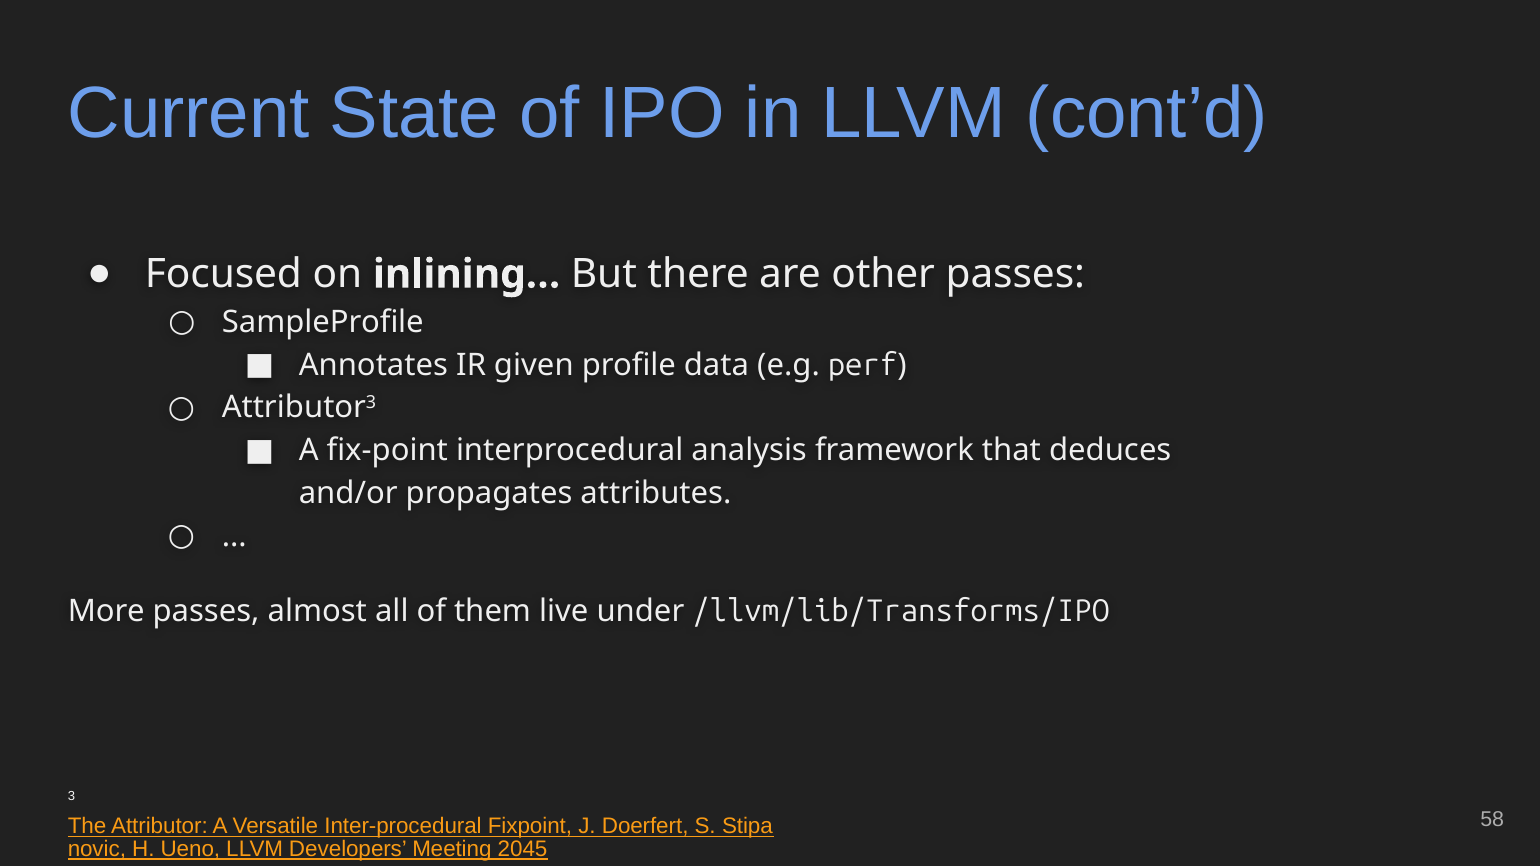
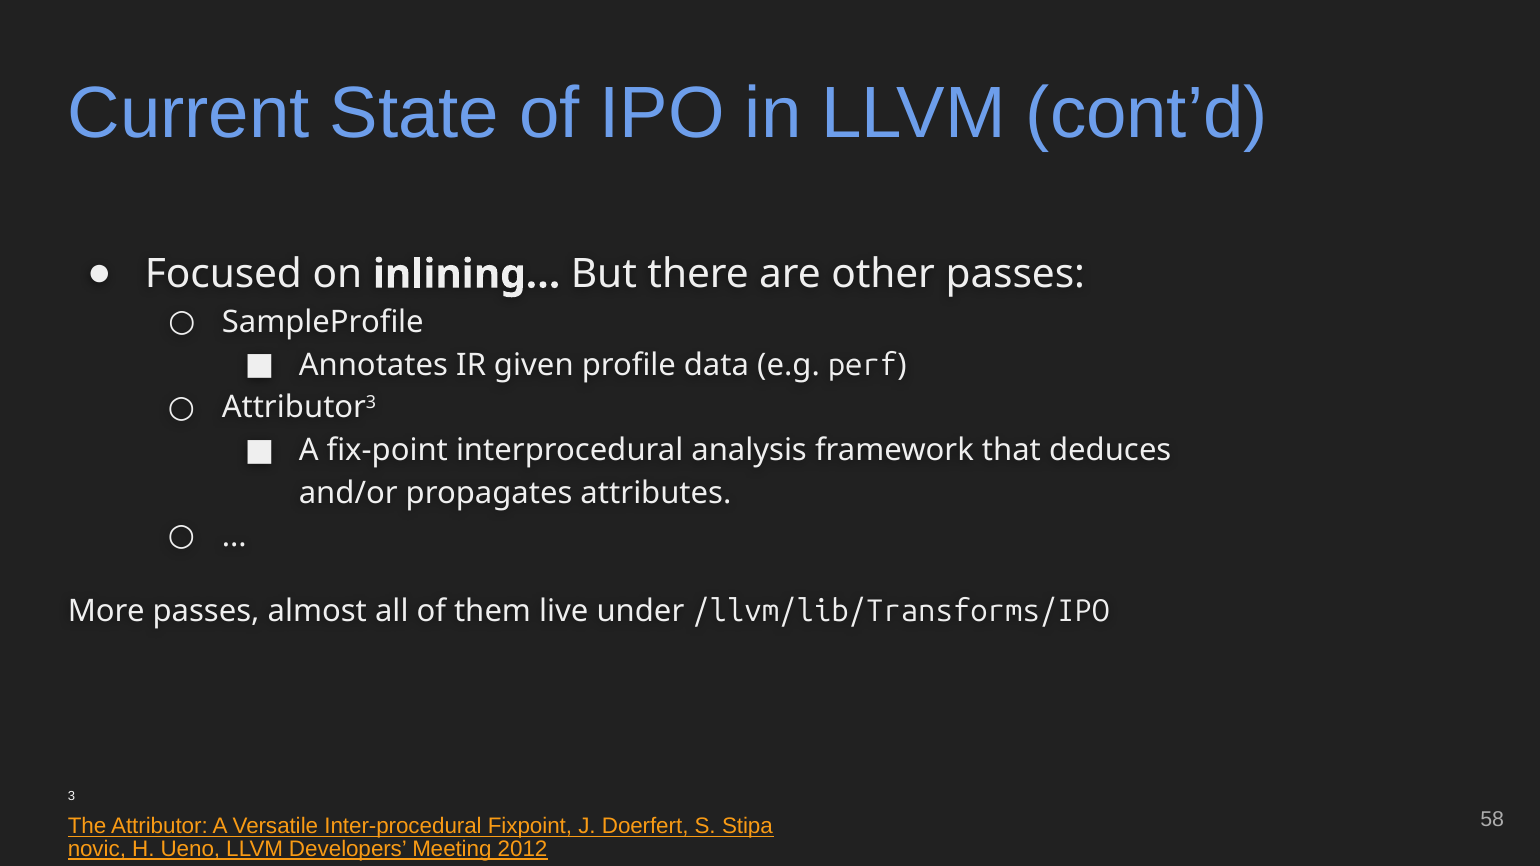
2045: 2045 -> 2012 (523, 849)
